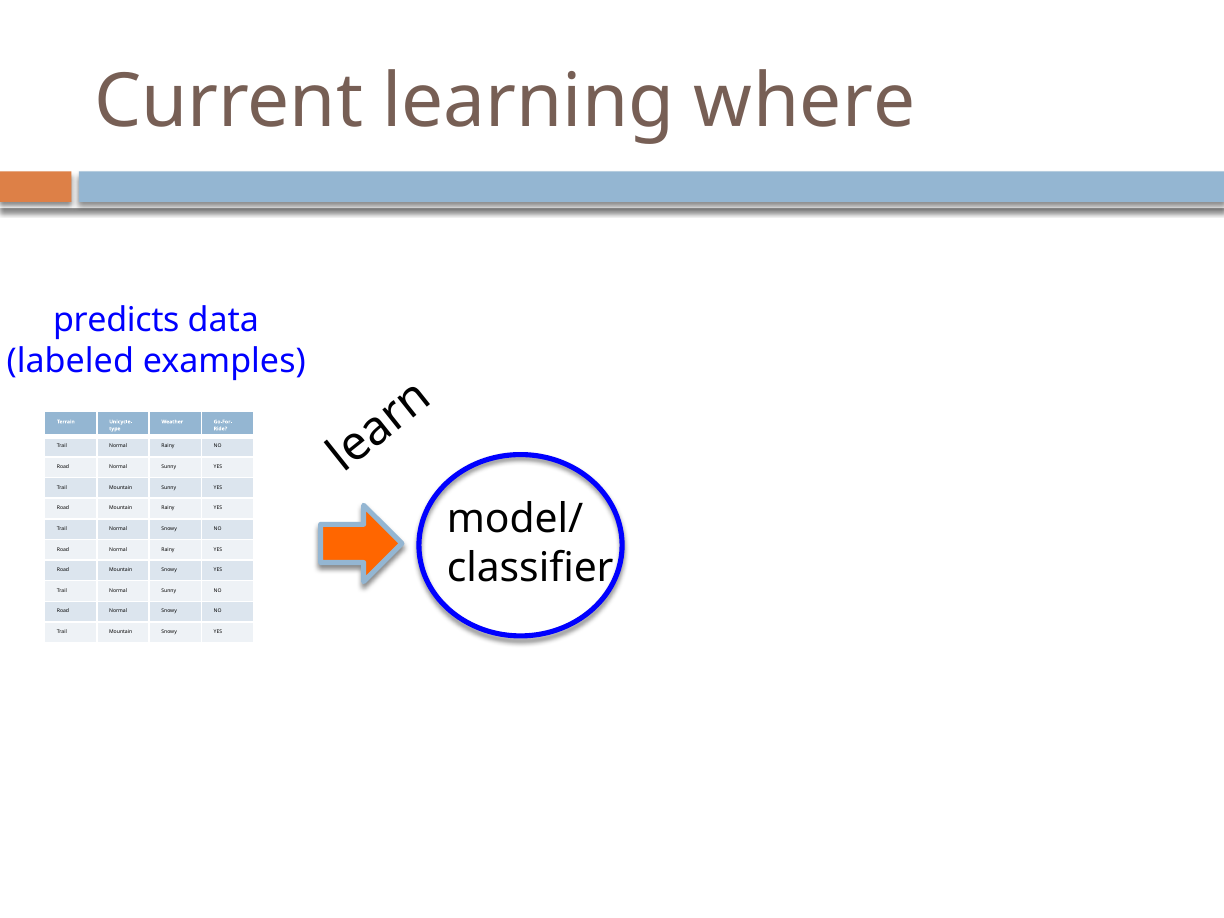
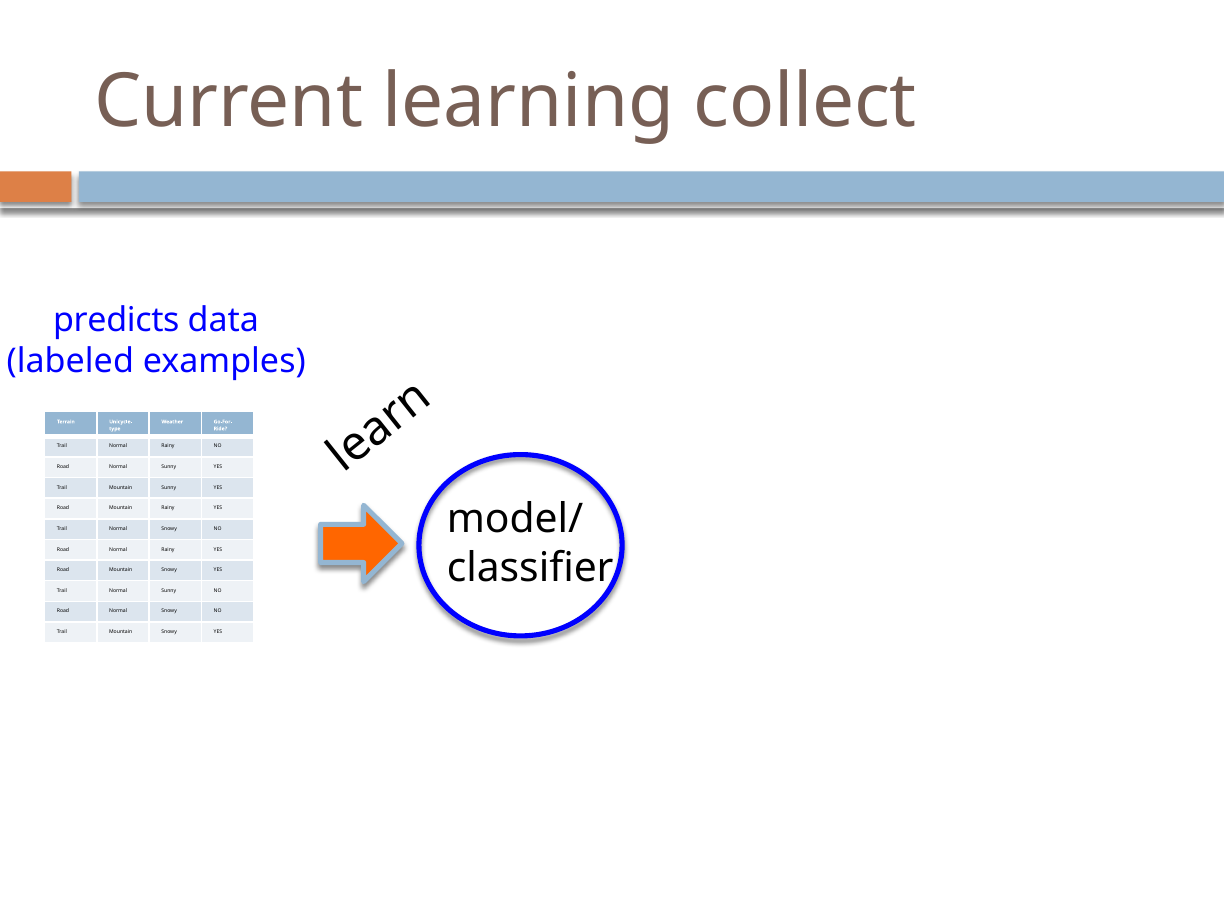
where: where -> collect (805, 102)
